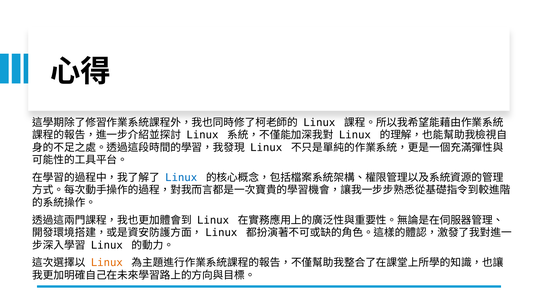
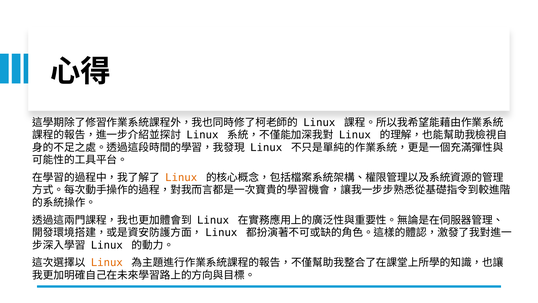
Linux colour: blue -> orange (181, 177)
